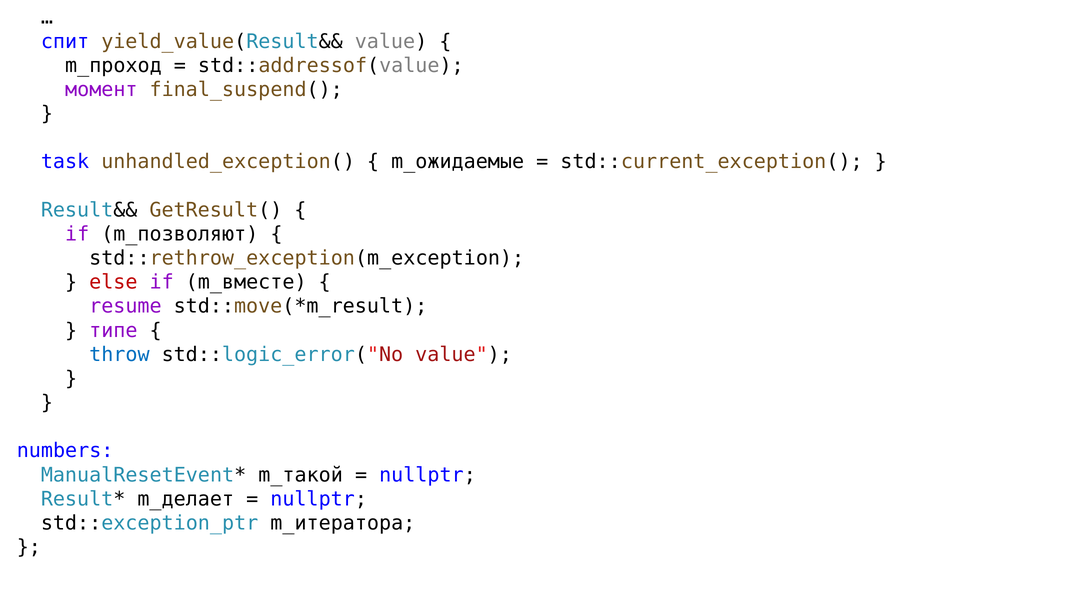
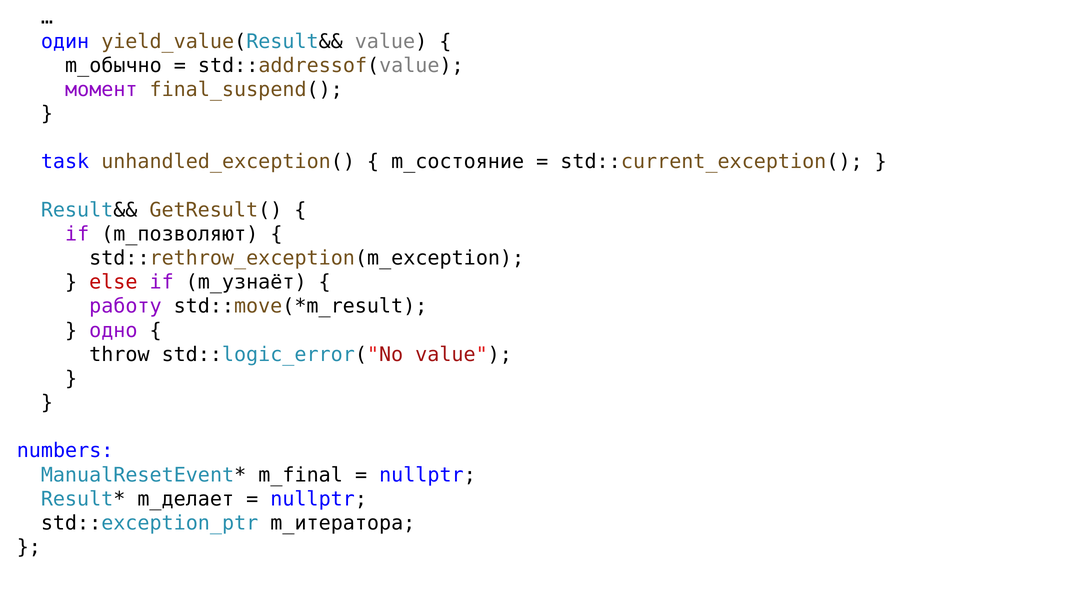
спит: спит -> один (65, 41)
m_проход: m_проход -> m_обычно (113, 66)
m_ожидаемые: m_ожидаемые -> m_состояние (458, 162)
m_вместе: m_вместе -> m_узнаёт (246, 282)
resume: resume -> работу (125, 307)
типе: типе -> одно (113, 331)
throw colour: blue -> black (119, 355)
m_такой: m_такой -> m_final (301, 475)
